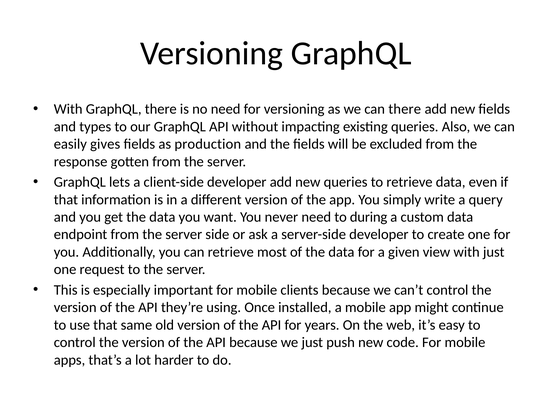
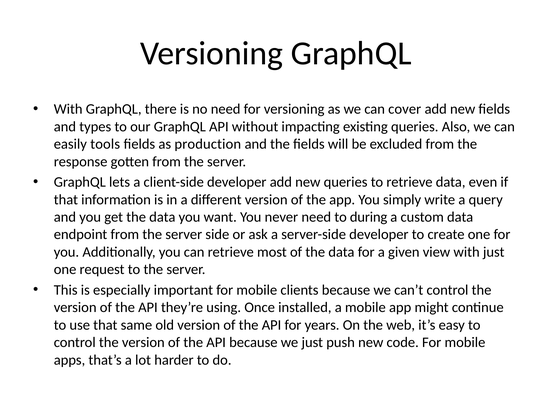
can there: there -> cover (405, 109)
gives: gives -> tools (105, 144)
